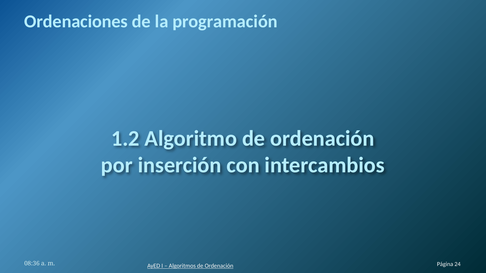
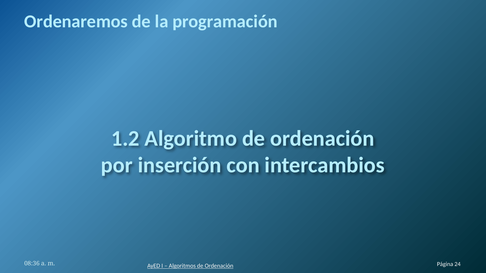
Ordenaciones: Ordenaciones -> Ordenaremos (76, 22)
